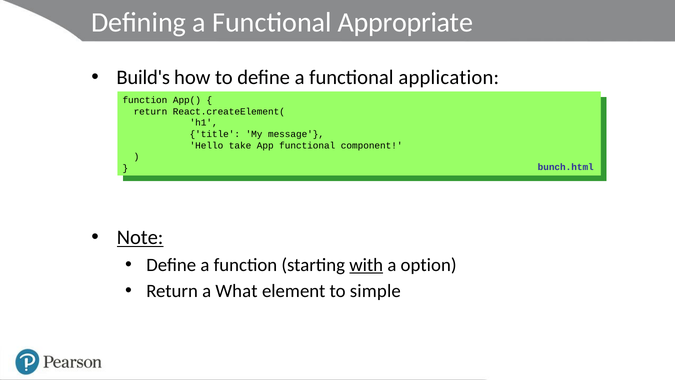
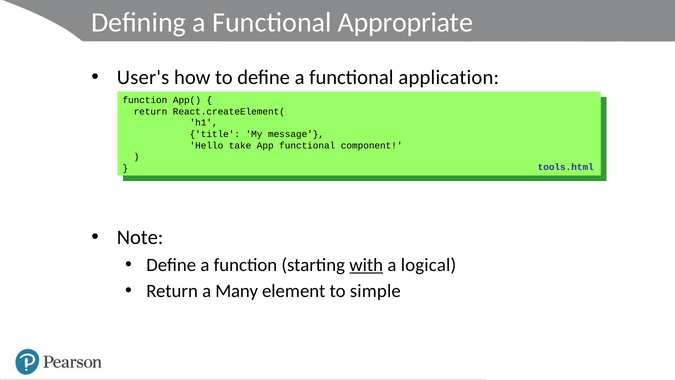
Build's: Build's -> User's (143, 77)
bunch.html: bunch.html -> tools.html (566, 167)
Note underline: present -> none (140, 237)
option: option -> logical (429, 265)
What: What -> Many (237, 291)
